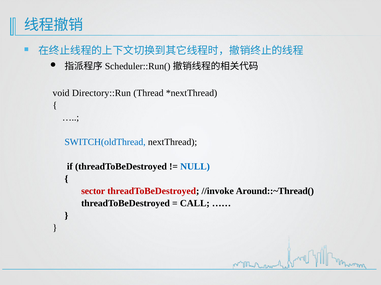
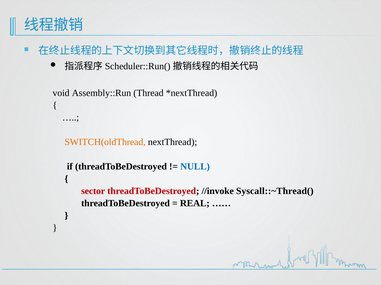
Directory::Run: Directory::Run -> Assembly::Run (101, 93)
SWITCH(oldThread colour: blue -> orange (105, 142)
Around::~Thread(: Around::~Thread( -> Syscall::~Thread( (275, 191)
CALL: CALL -> REAL (195, 204)
